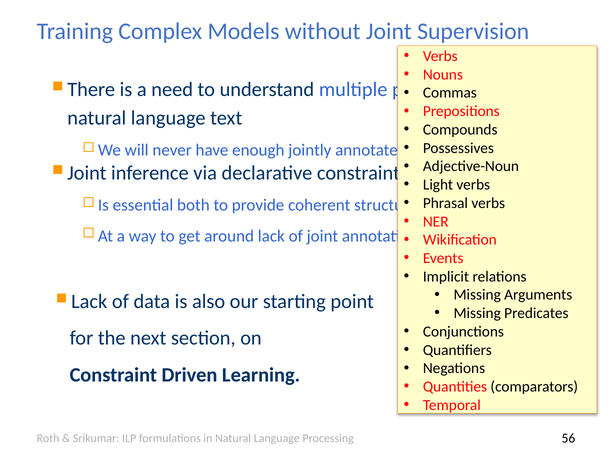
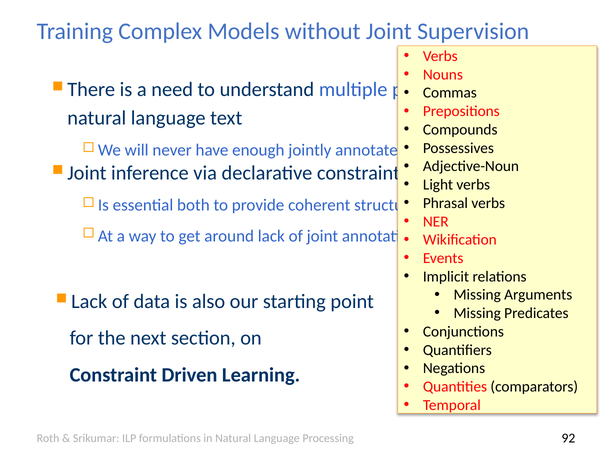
56: 56 -> 92 (568, 438)
